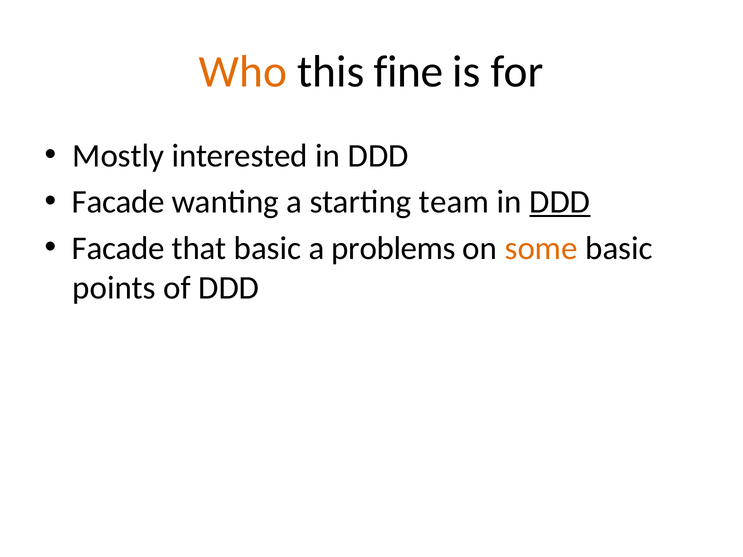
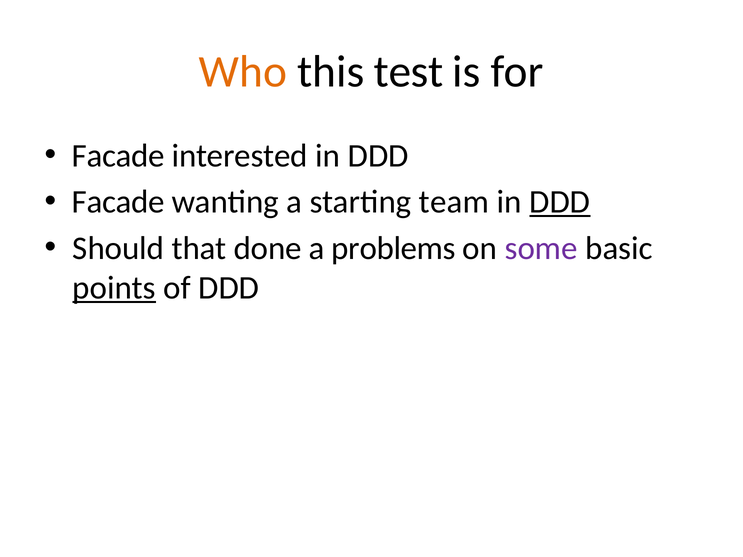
fine: fine -> test (409, 72)
Mostly: Mostly -> Facade (118, 156)
Facade: Facade -> Should (118, 248)
that basic: basic -> done (268, 248)
some colour: orange -> purple (541, 248)
points underline: none -> present (114, 288)
